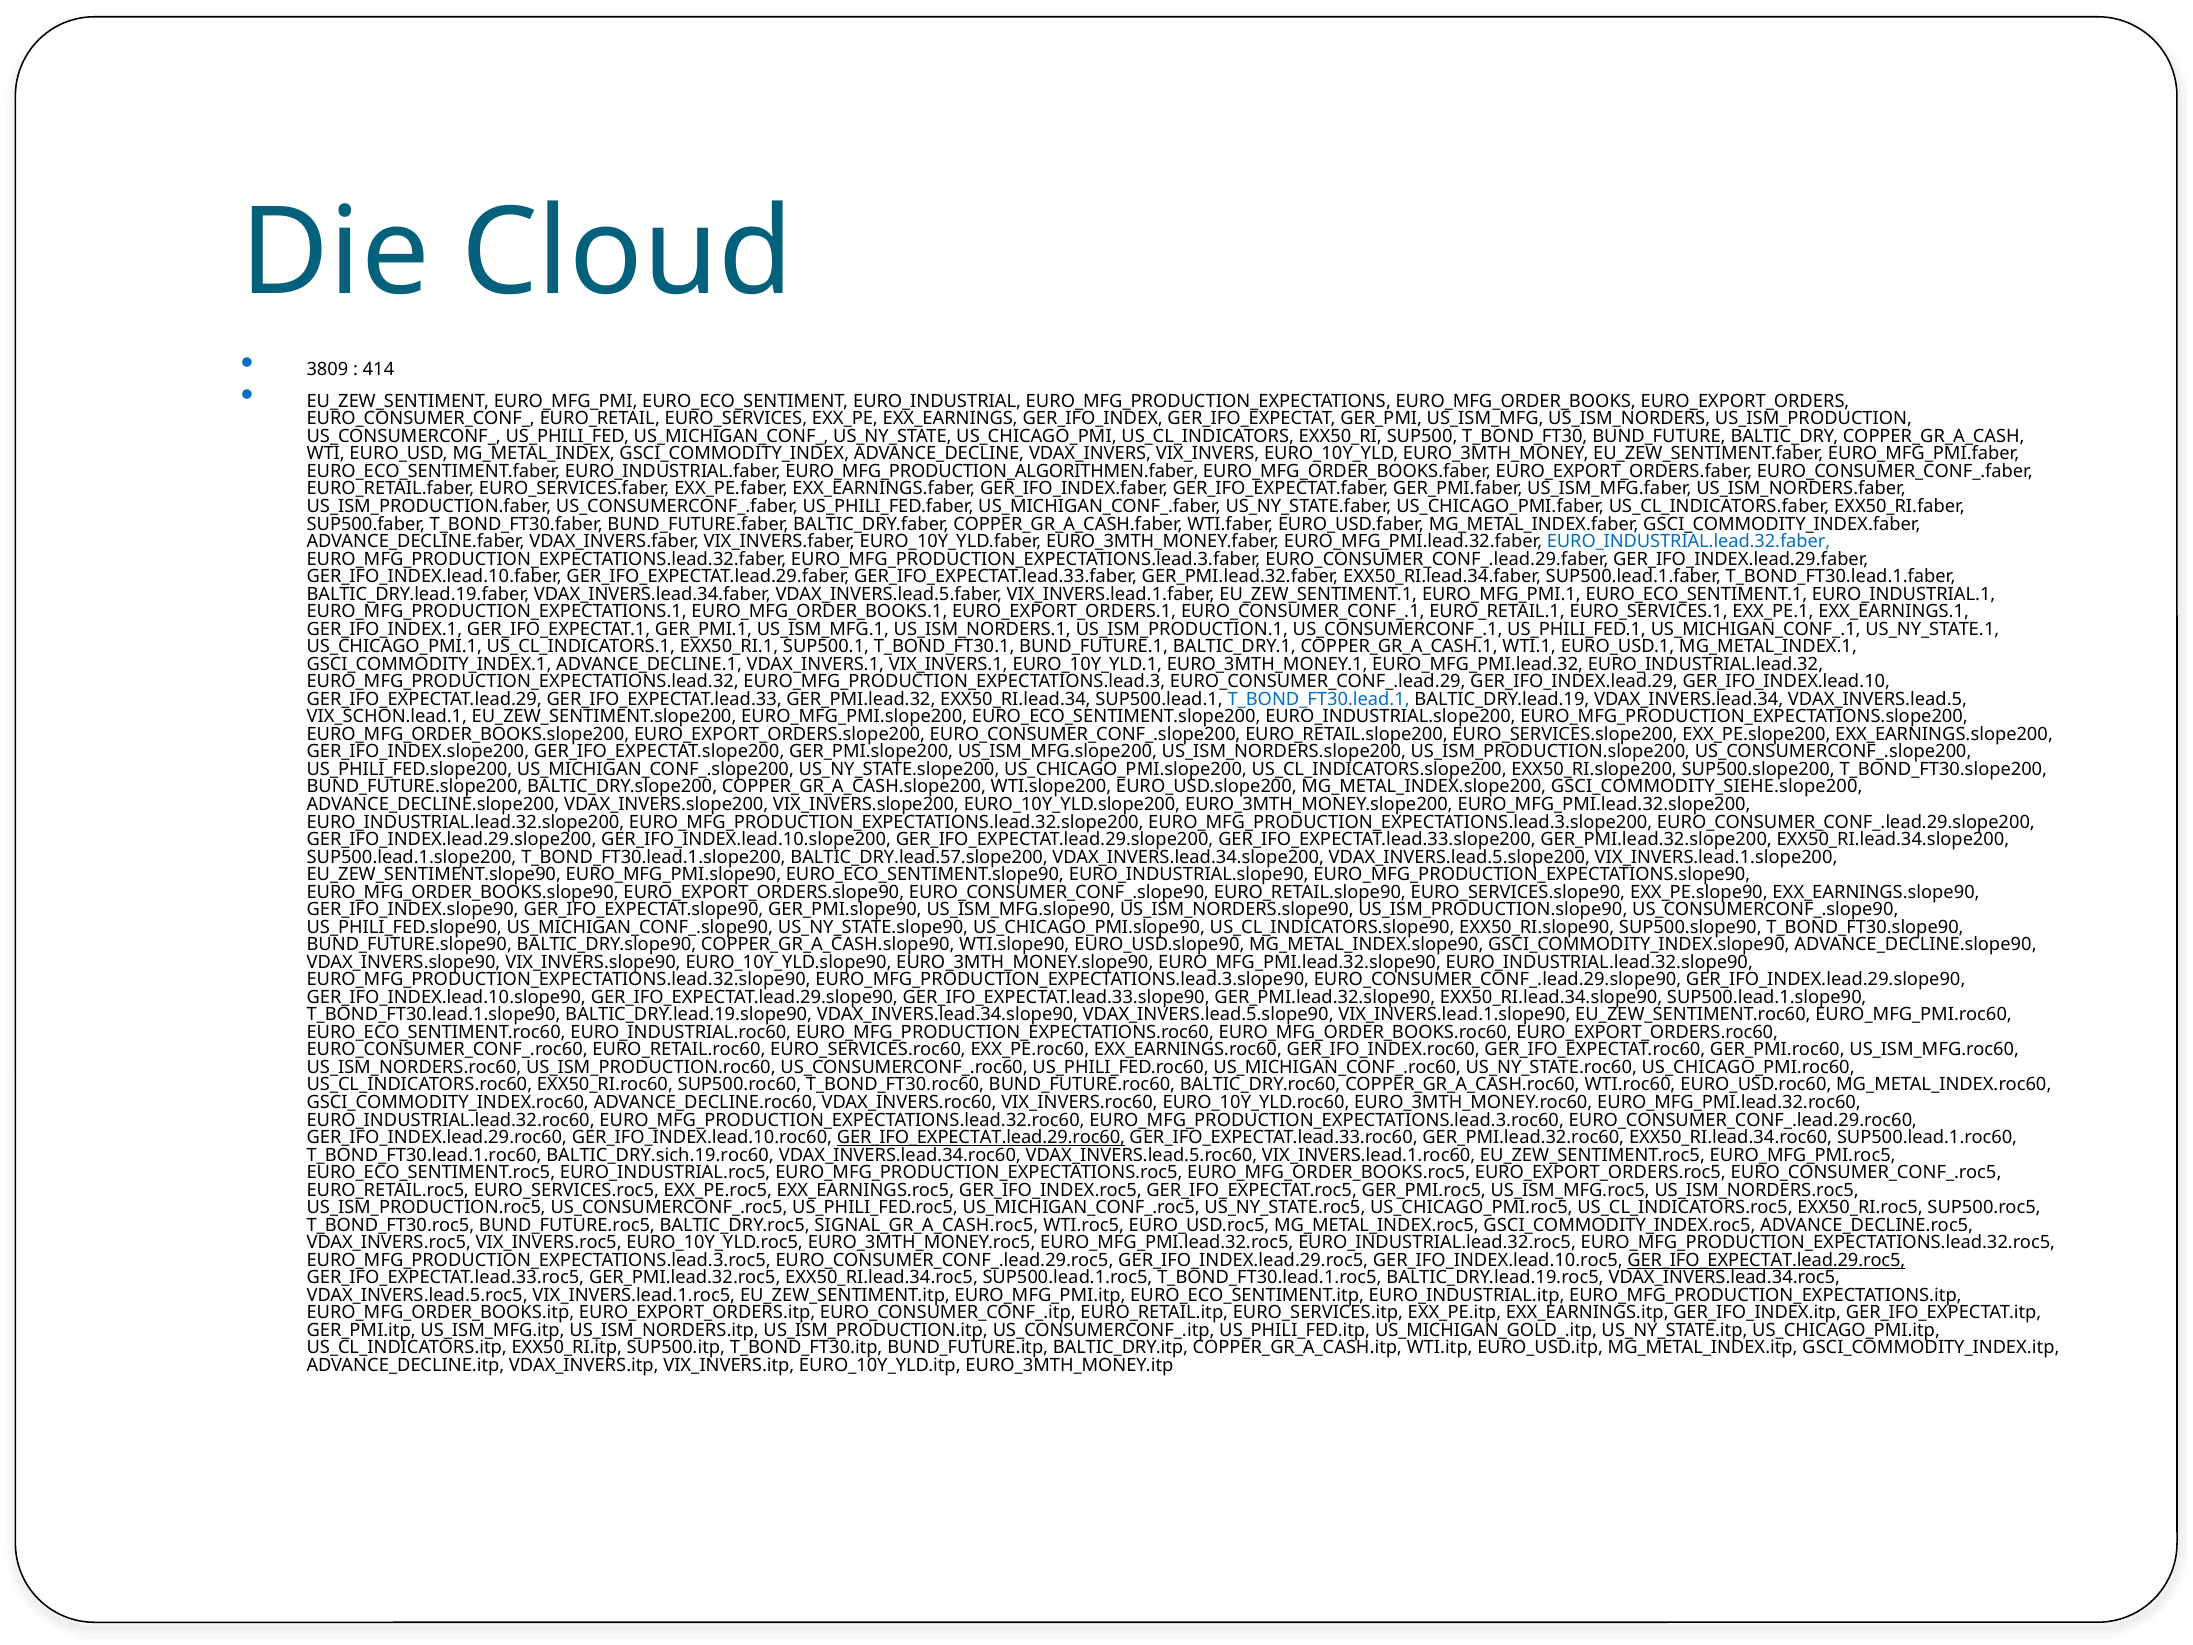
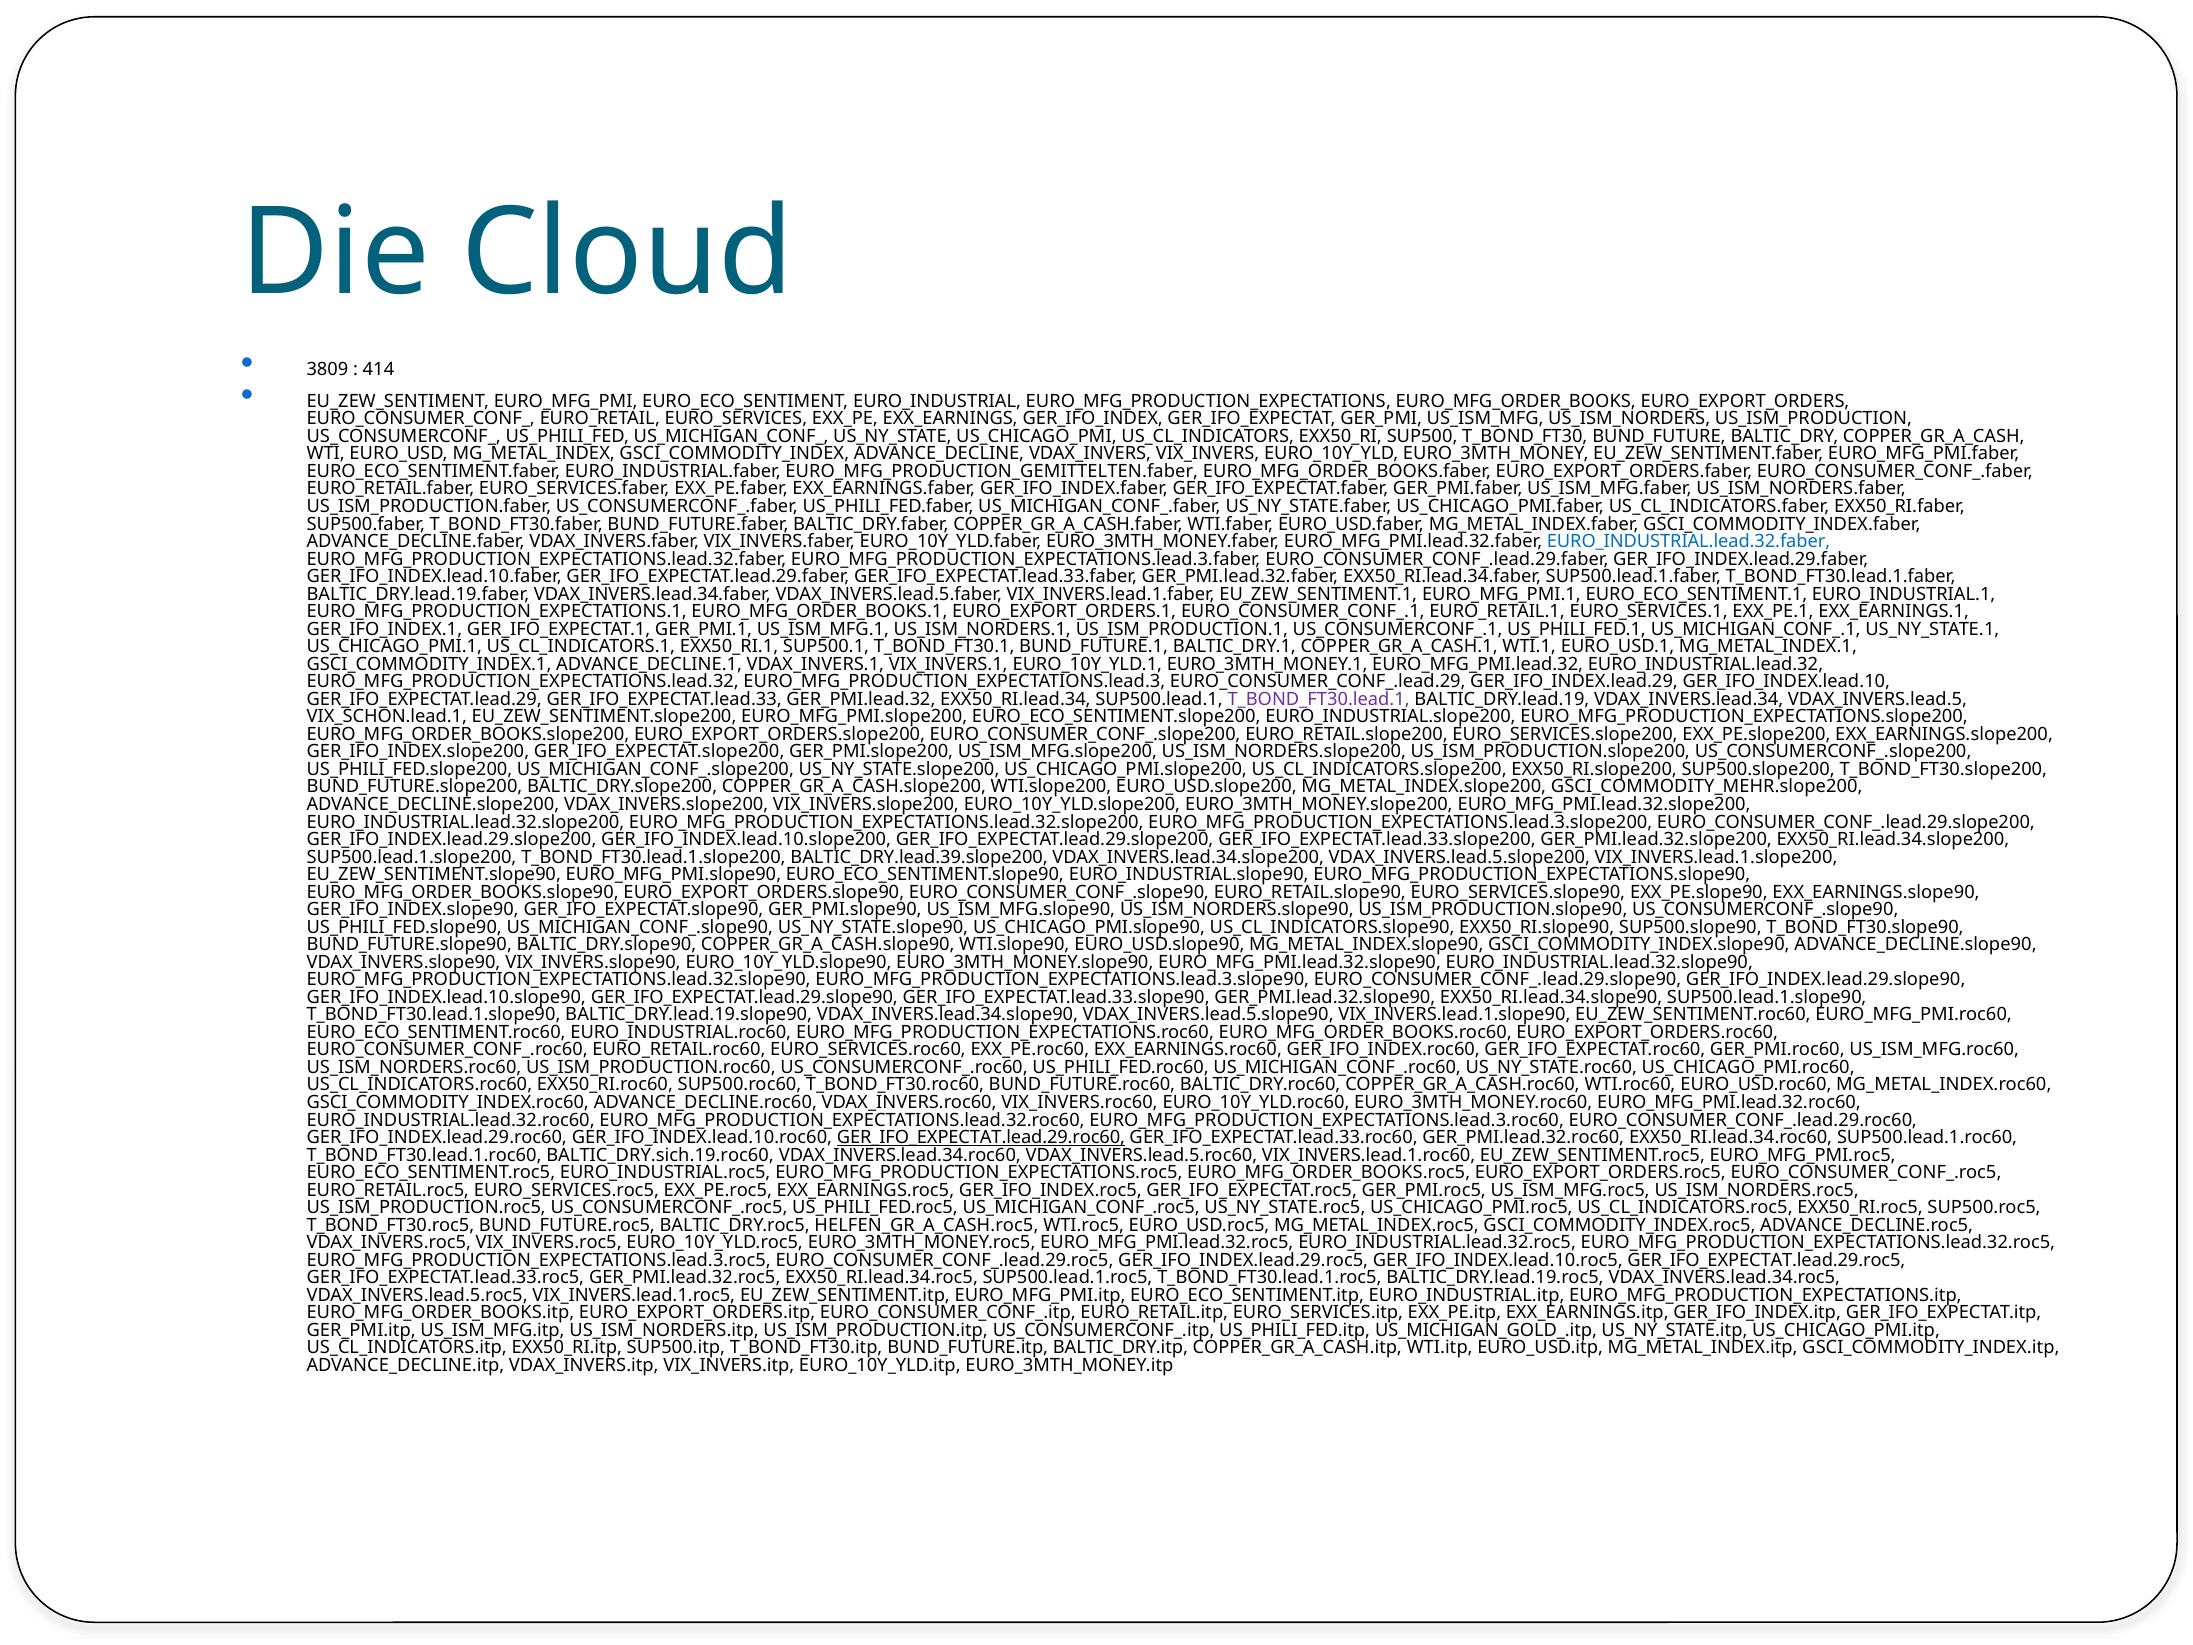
EURO_MFG_PRODUCTION_ALGORITHMEN.faber: EURO_MFG_PRODUCTION_ALGORITHMEN.faber -> EURO_MFG_PRODUCTION_GEMITTELTEN.faber (992, 471)
T_BOND_FT30.lead.1 colour: blue -> purple (1319, 699)
GSCI_COMMODITY_SIEHE.slope200: GSCI_COMMODITY_SIEHE.slope200 -> GSCI_COMMODITY_MEHR.slope200 (1707, 787)
BALTIC_DRY.lead.57.slope200: BALTIC_DRY.lead.57.slope200 -> BALTIC_DRY.lead.39.slope200 (919, 857)
SIGNAL_GR_A_CASH.roc5: SIGNAL_GR_A_CASH.roc5 -> HELFEN_GR_A_CASH.roc5 (926, 1225)
GER_IFO_EXPECTAT.lead.29.roc5 underline: present -> none (1766, 1260)
